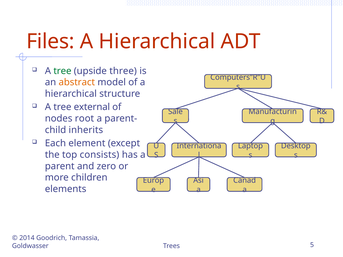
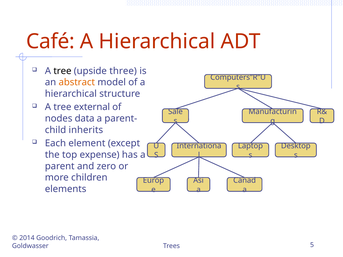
Files: Files -> Café (50, 41)
tree colour: green -> black (62, 71)
root: root -> data (85, 119)
consists: consists -> expense (100, 155)
